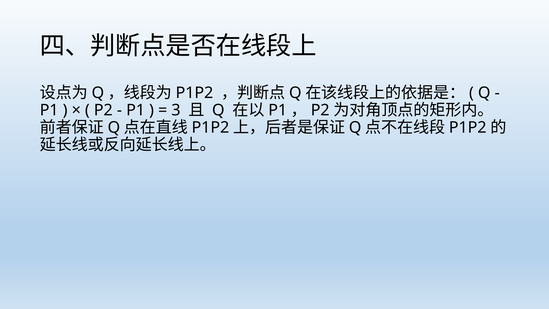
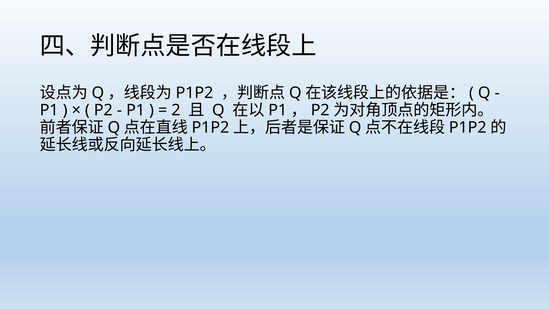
3: 3 -> 2 (176, 110)
